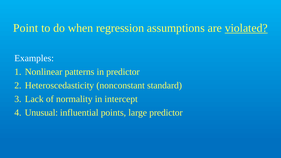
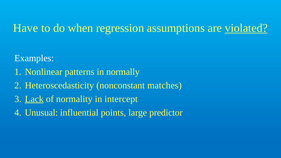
Point: Point -> Have (26, 28)
in predictor: predictor -> normally (123, 72)
standard: standard -> matches (164, 85)
Lack underline: none -> present (34, 99)
